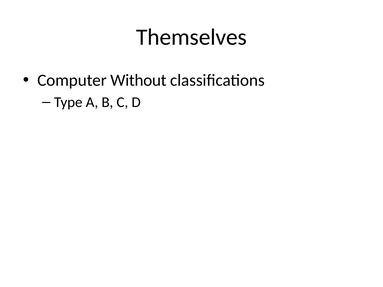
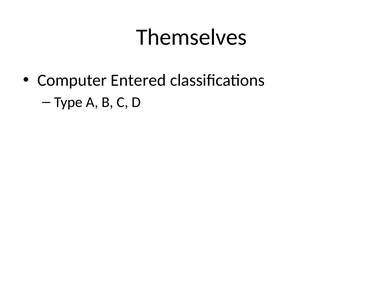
Without: Without -> Entered (138, 80)
